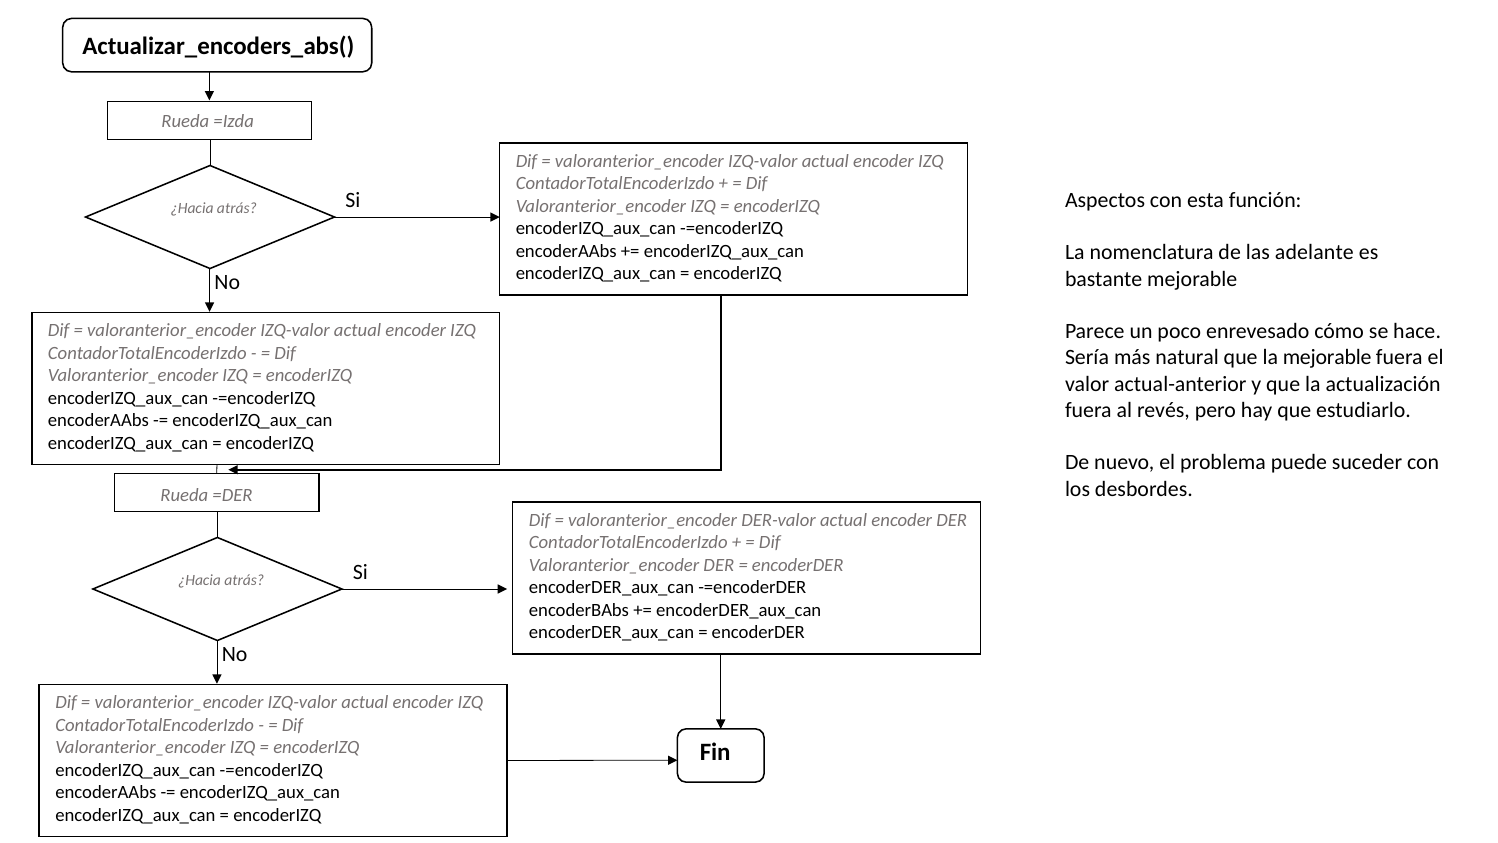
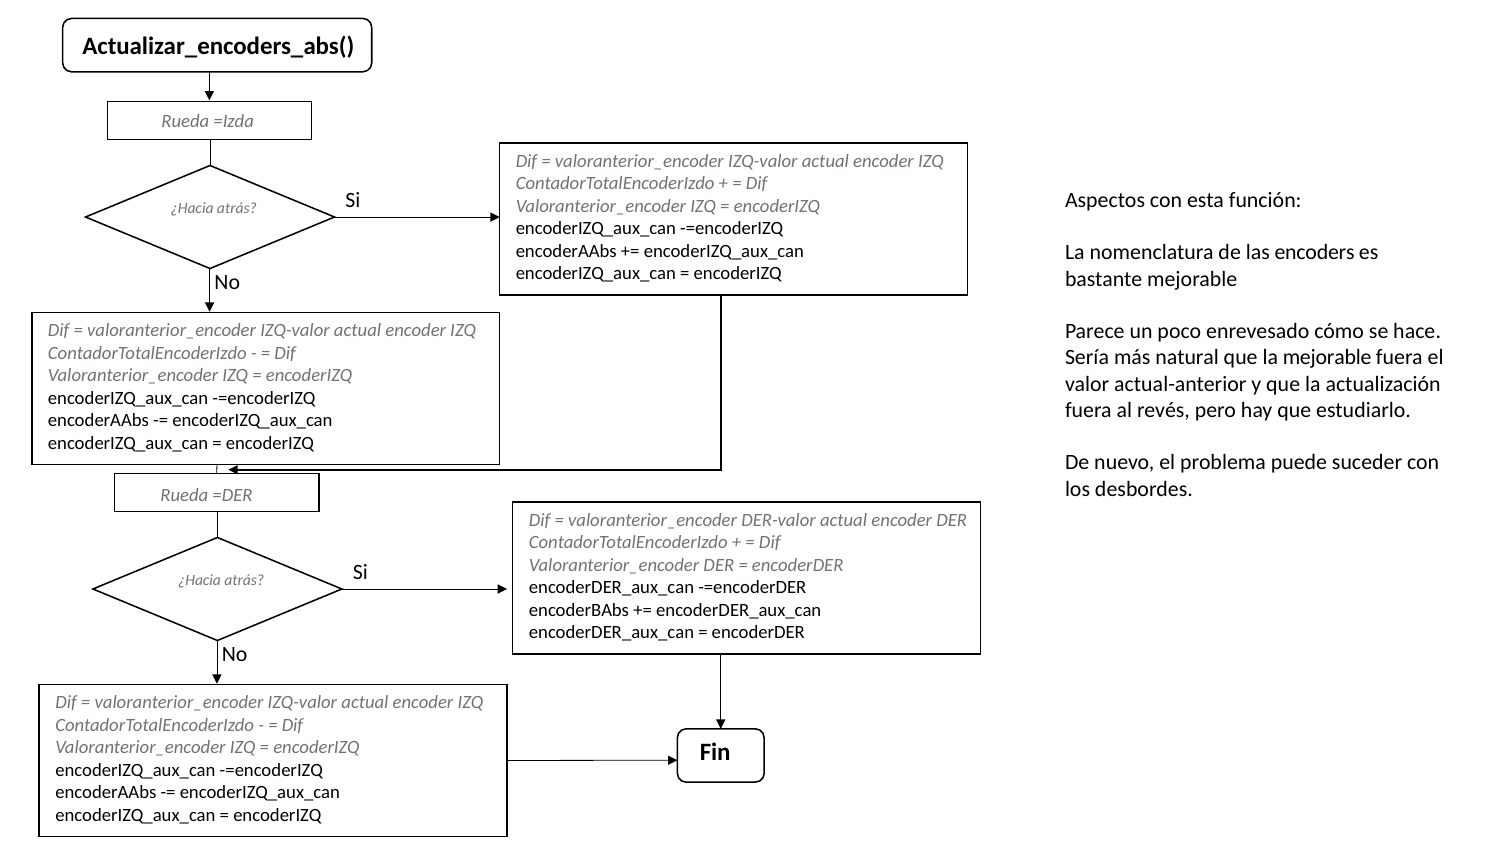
adelante: adelante -> encoders (1315, 253)
